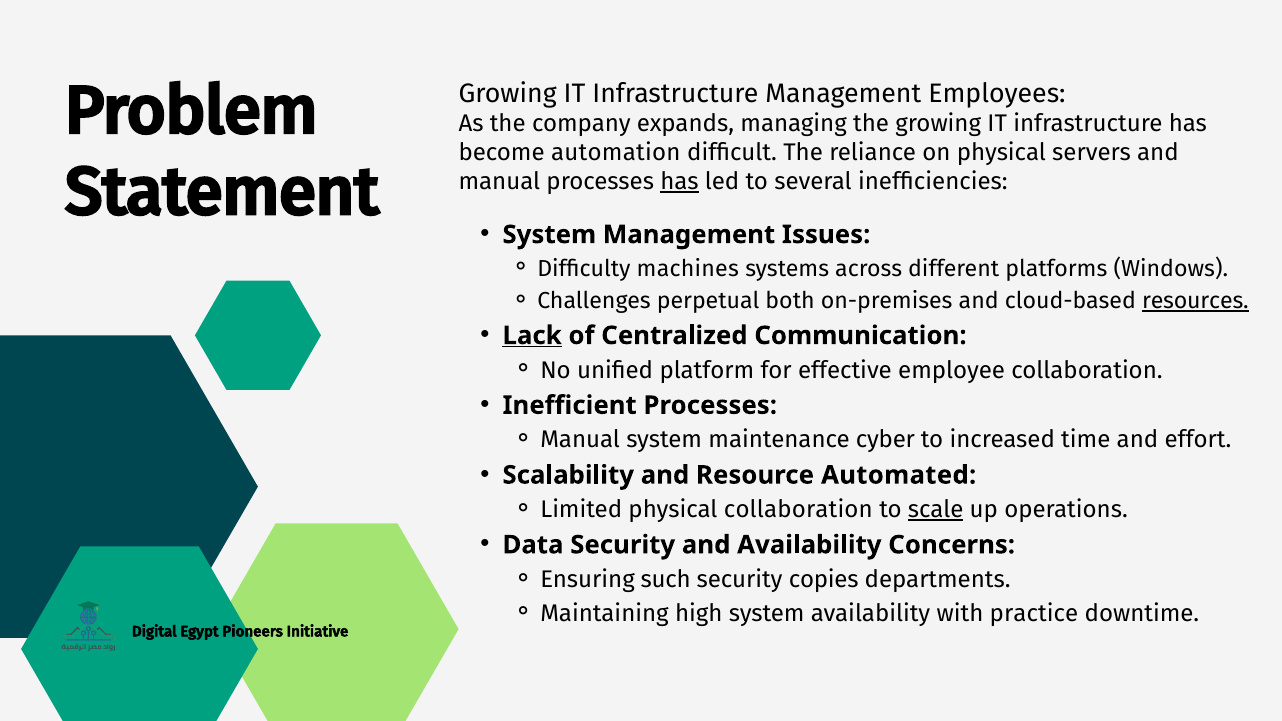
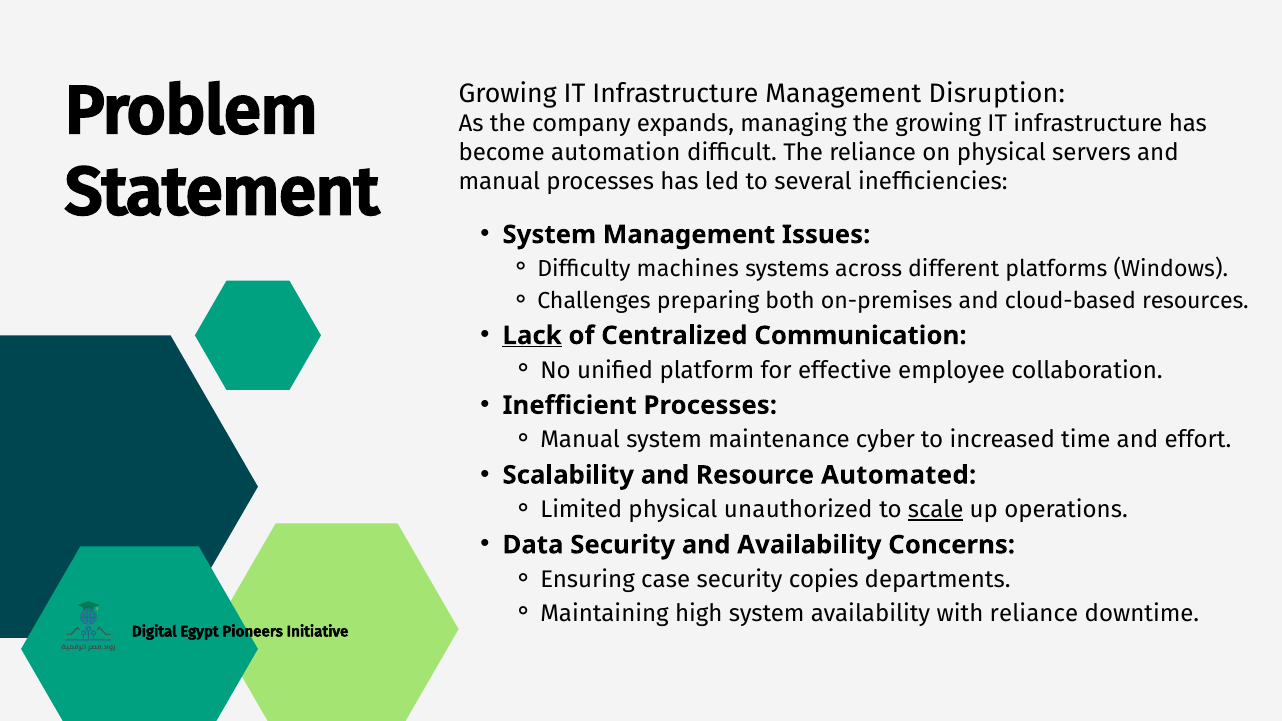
Employees: Employees -> Disruption (997, 94)
has underline: present -> none (679, 182)
perpetual: perpetual -> preparing (708, 301)
resources underline: present -> none (1195, 301)
physical collaboration: collaboration -> unauthorized (798, 510)
such: such -> case (666, 580)
with practice: practice -> reliance (1034, 613)
